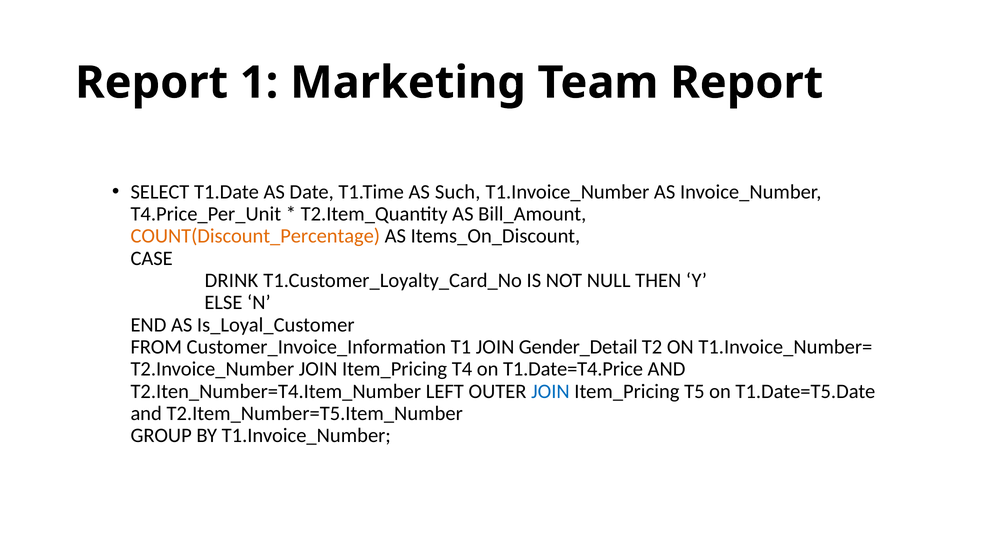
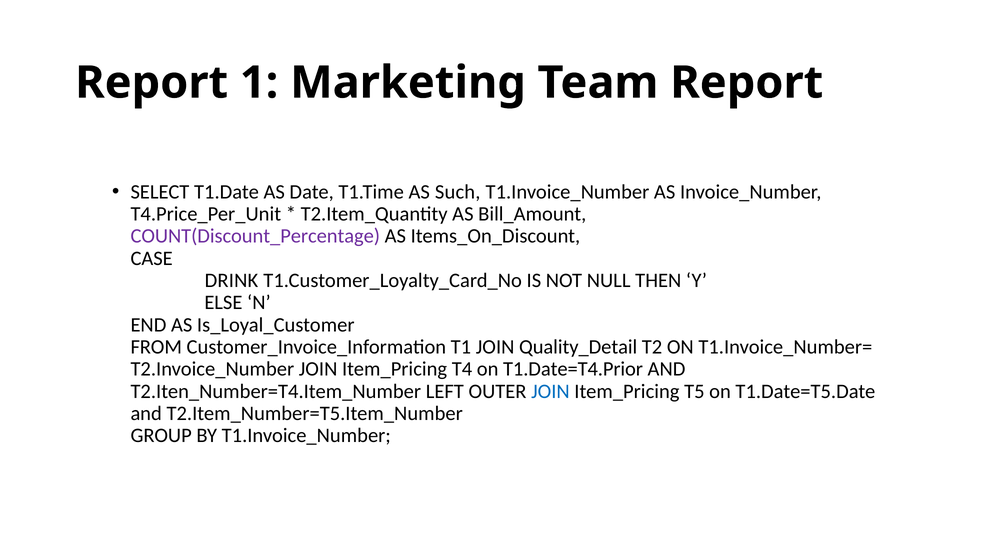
COUNT(Discount_Percentage colour: orange -> purple (255, 236)
Gender_Detail: Gender_Detail -> Quality_Detail (578, 347)
T1.Date=T4.Price: T1.Date=T4.Price -> T1.Date=T4.Prior (573, 369)
